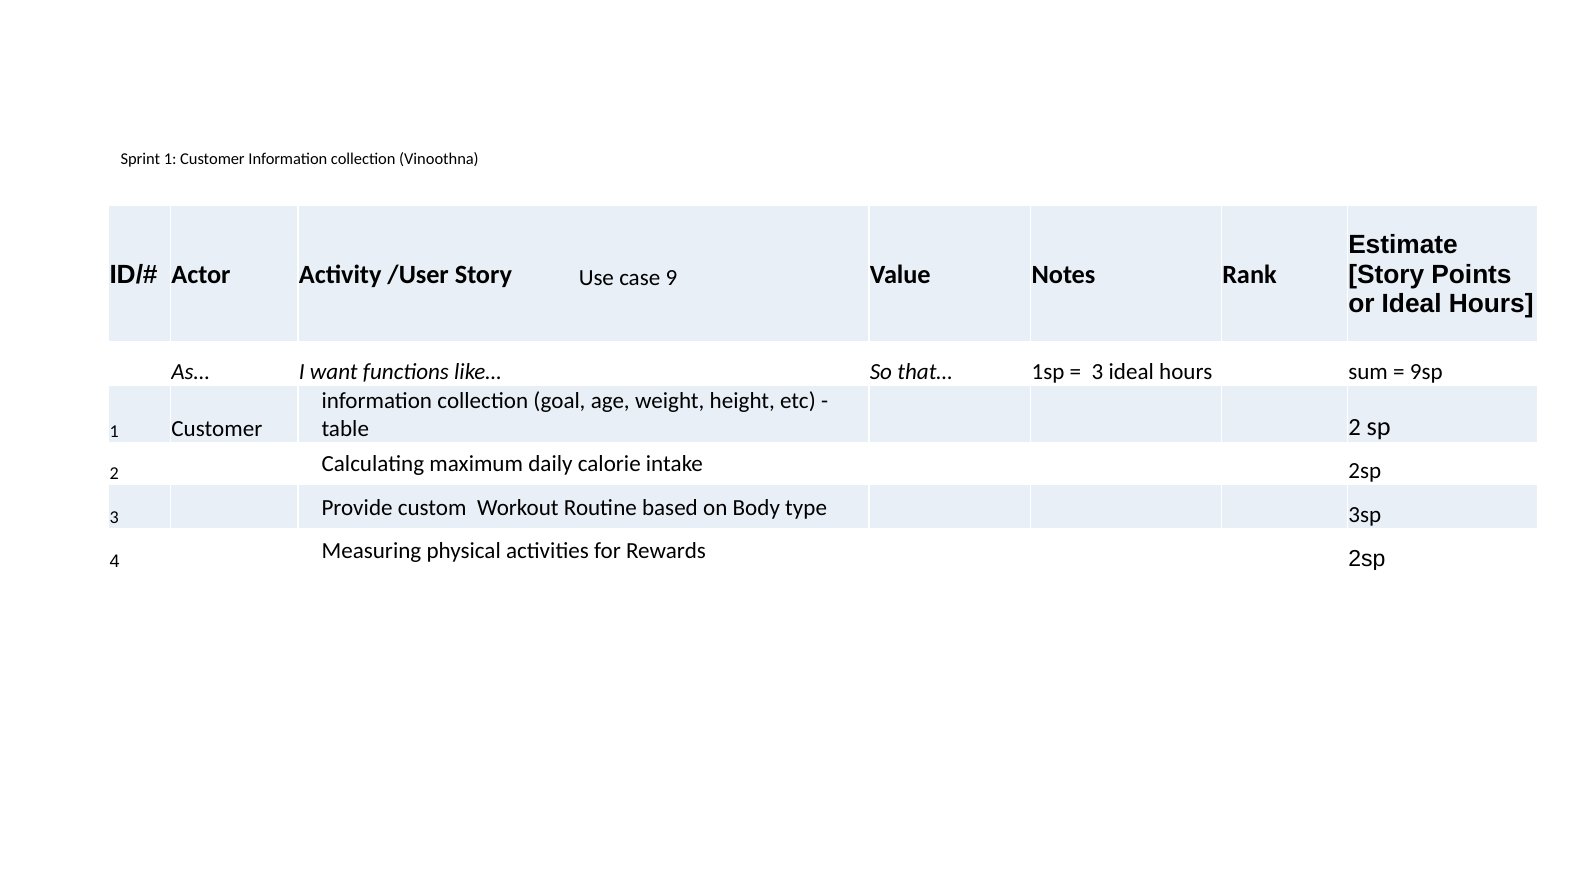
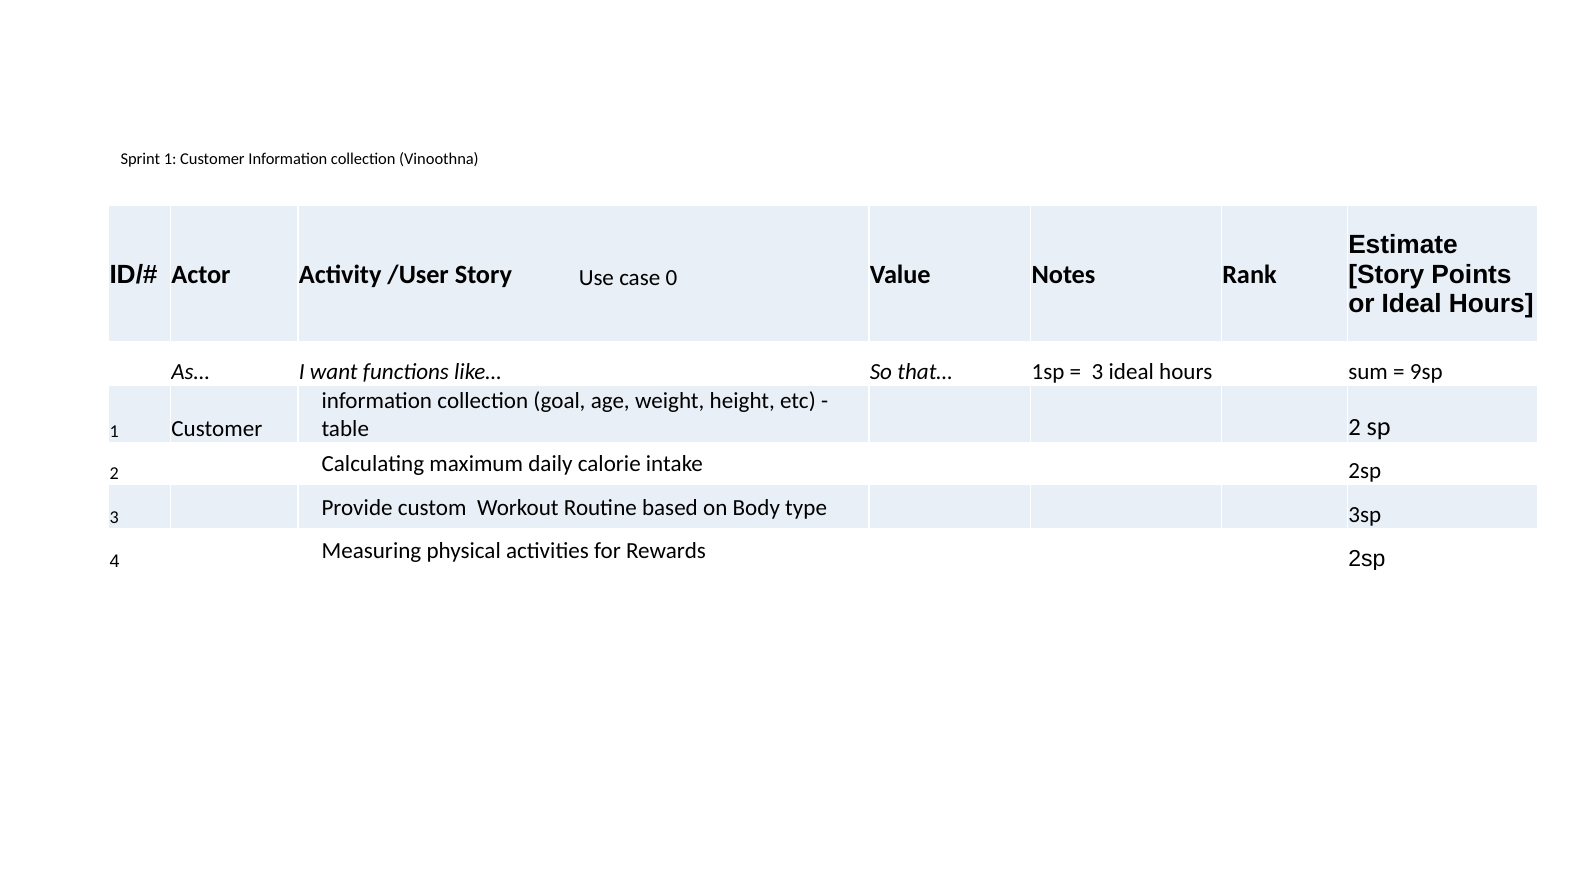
9: 9 -> 0 (672, 278)
